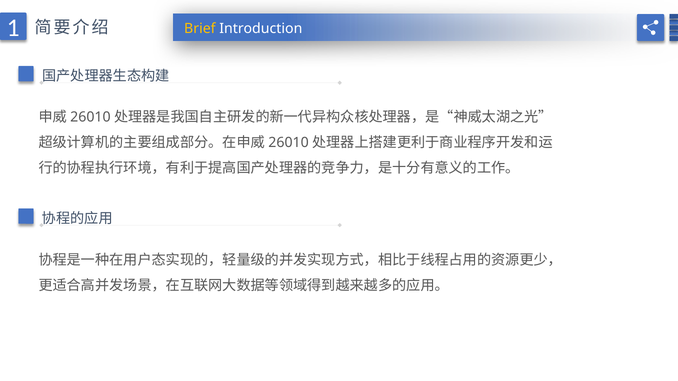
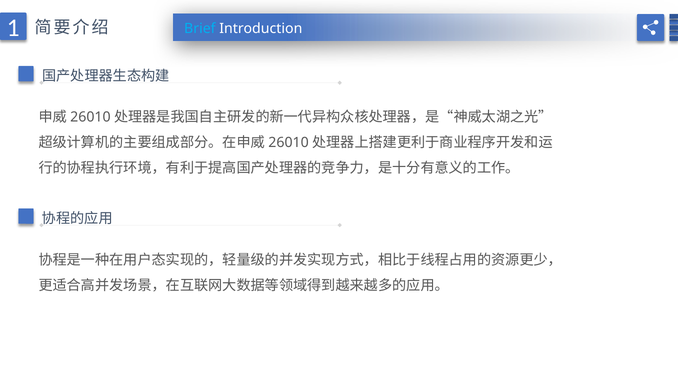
Brief colour: yellow -> light blue (200, 29)
